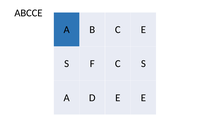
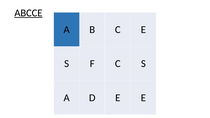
ABCCE underline: none -> present (28, 13)
